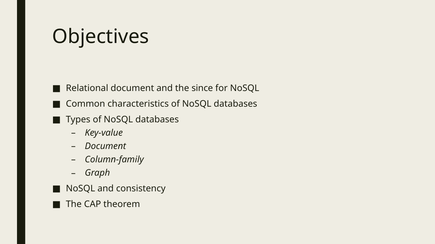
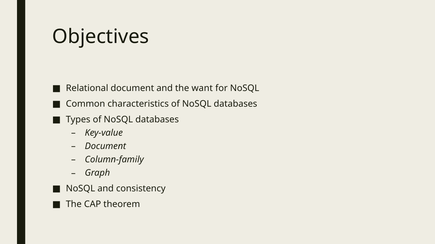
since: since -> want (202, 88)
